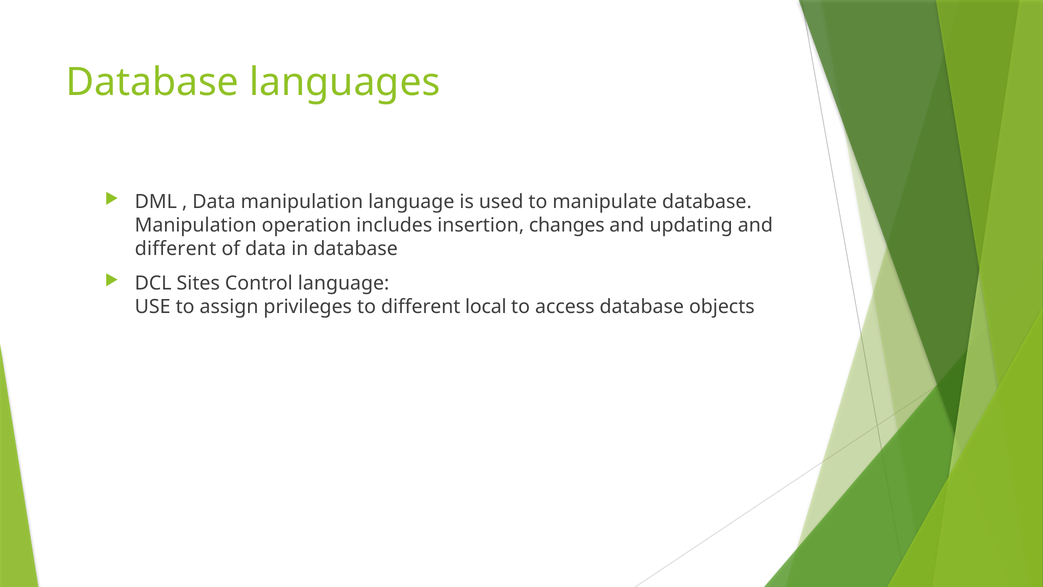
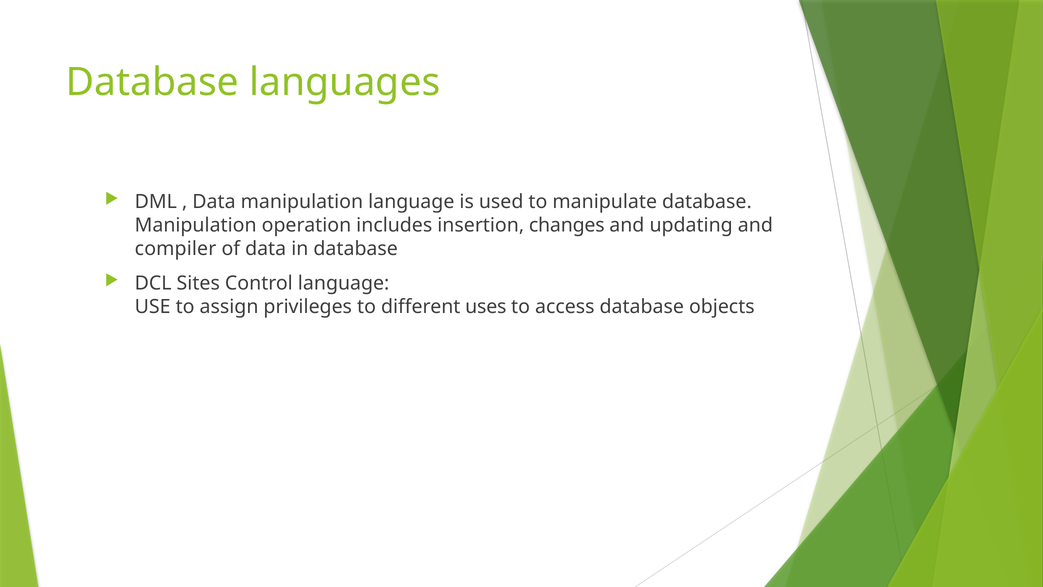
different: different -> compiler (176, 249)
local: local -> uses (486, 307)
